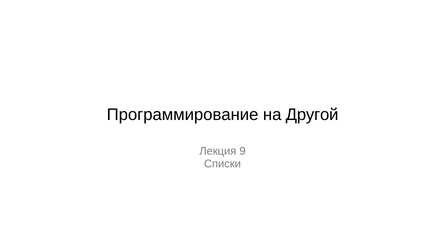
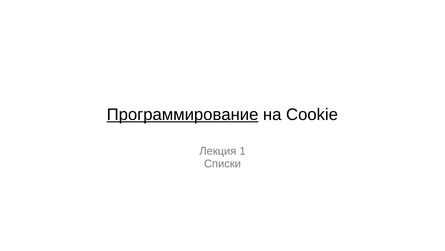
Программирование underline: none -> present (183, 114)
Другой: Другой -> Cookie (312, 114)
9: 9 -> 1 (243, 151)
